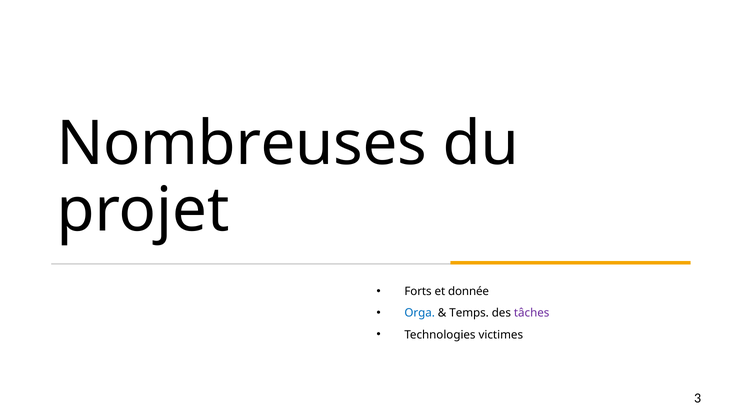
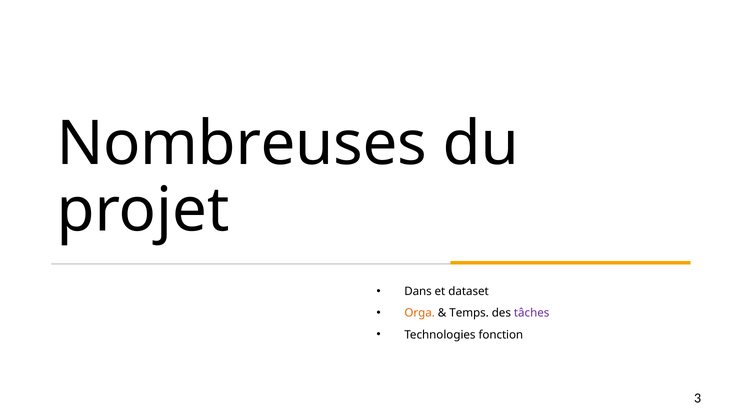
Forts: Forts -> Dans (418, 292)
donnée: donnée -> dataset (469, 292)
Orga colour: blue -> orange (420, 313)
victimes: victimes -> fonction (501, 335)
